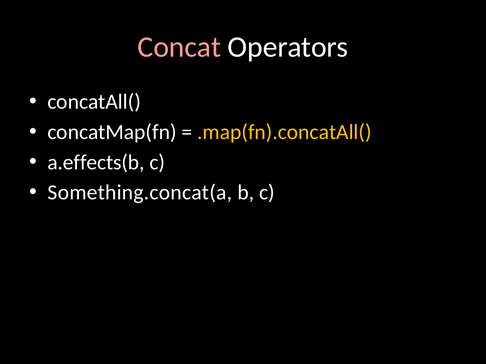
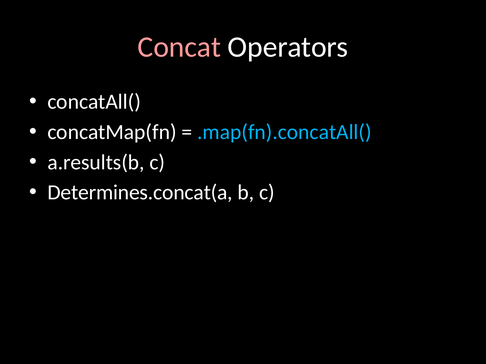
.map(fn).concatAll( colour: yellow -> light blue (284, 132)
a.effects(b: a.effects(b -> a.results(b (96, 162)
Something.concat(a: Something.concat(a -> Determines.concat(a (140, 193)
